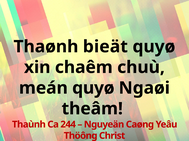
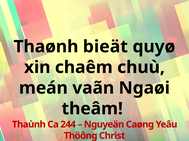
meán quyø: quyø -> vaãn (93, 88)
